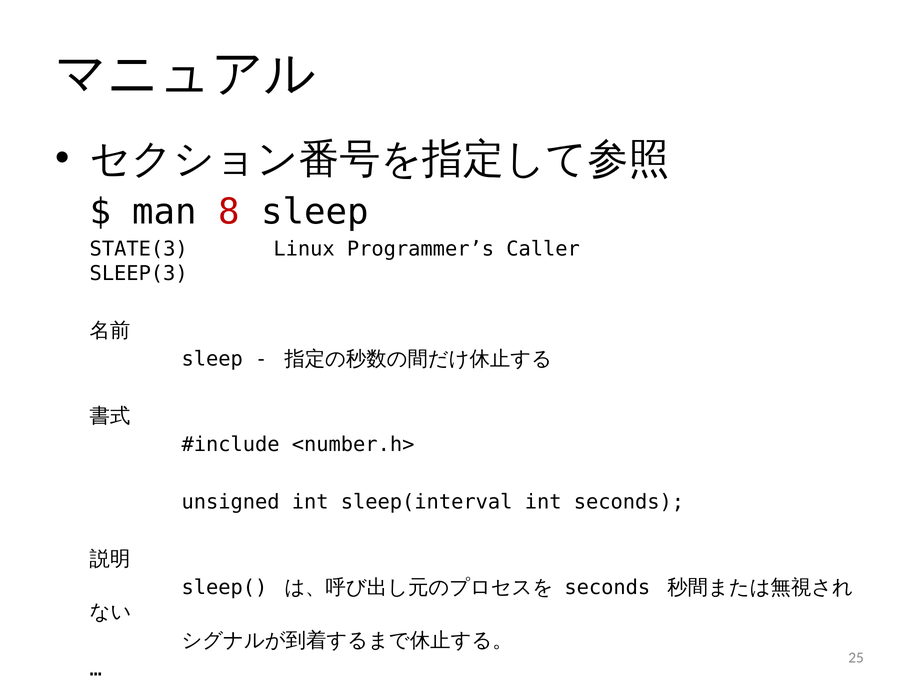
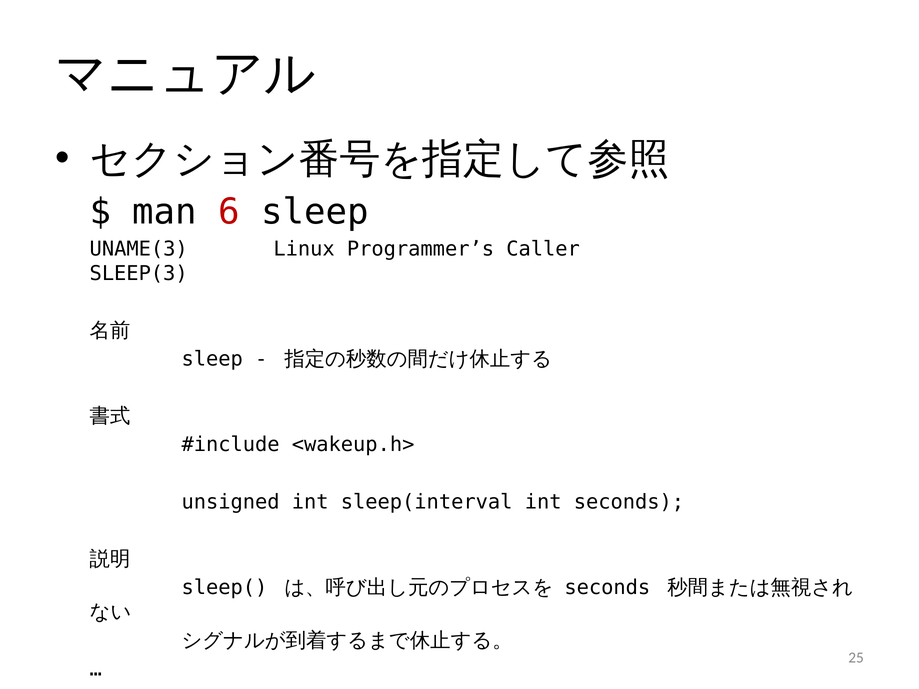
8: 8 -> 6 (229, 212)
STATE(3: STATE(3 -> UNAME(3 (139, 249)
<number.h>: <number.h> -> <wakeup.h> (353, 445)
